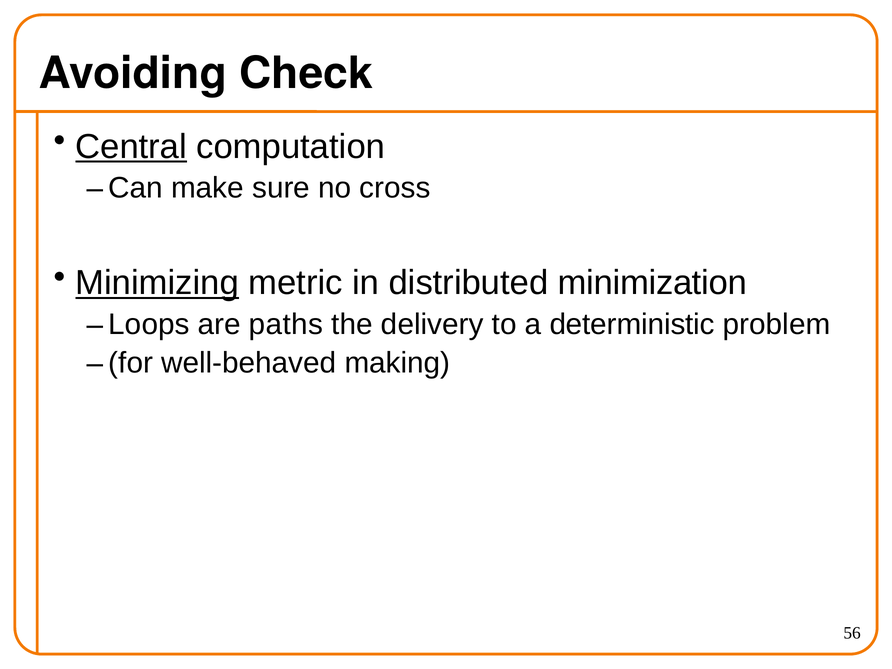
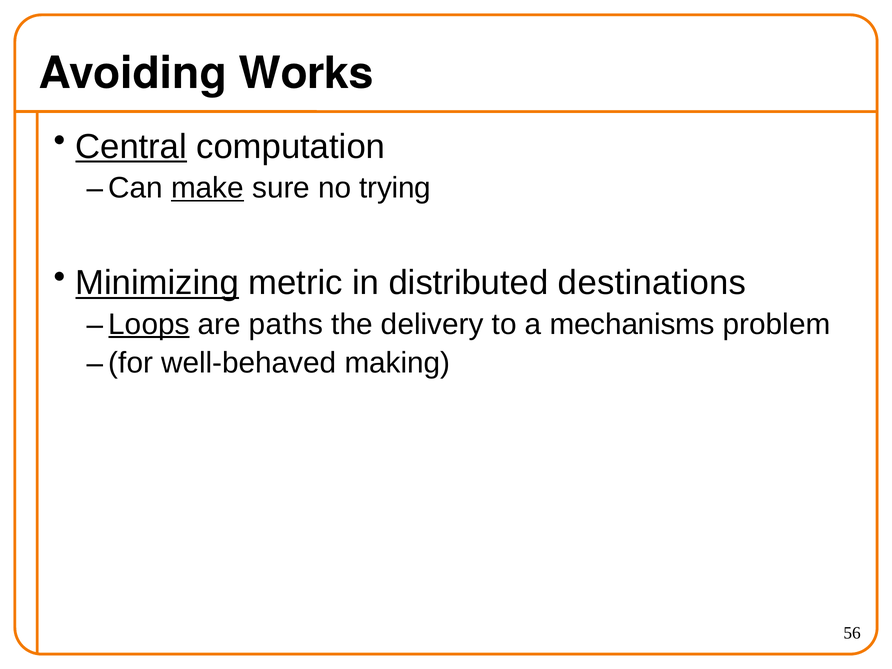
Check: Check -> Works (306, 74)
make underline: none -> present (208, 188)
cross: cross -> trying (395, 188)
minimization: minimization -> destinations (652, 283)
Loops underline: none -> present (149, 324)
deterministic: deterministic -> mechanisms (632, 324)
